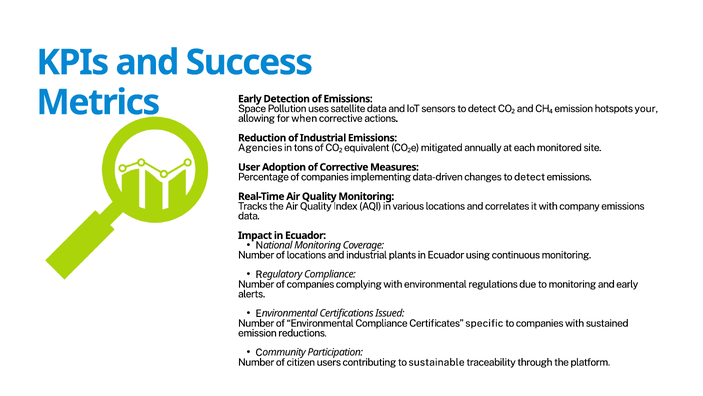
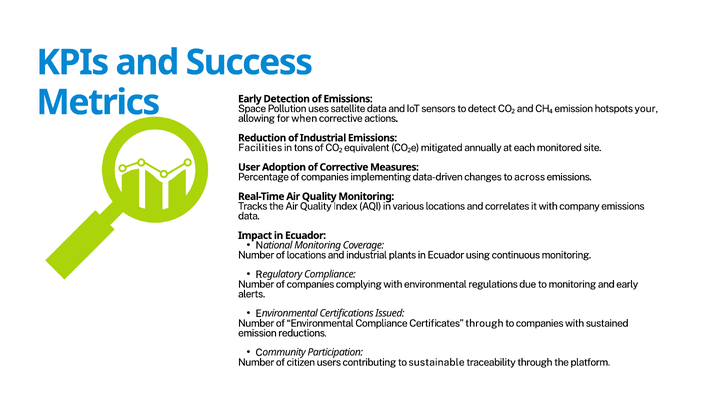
Agencies: Agencies -> Facilities (260, 147)
changes to detect: detect -> across (530, 177)
Certificates specific: specific -> through (484, 323)
